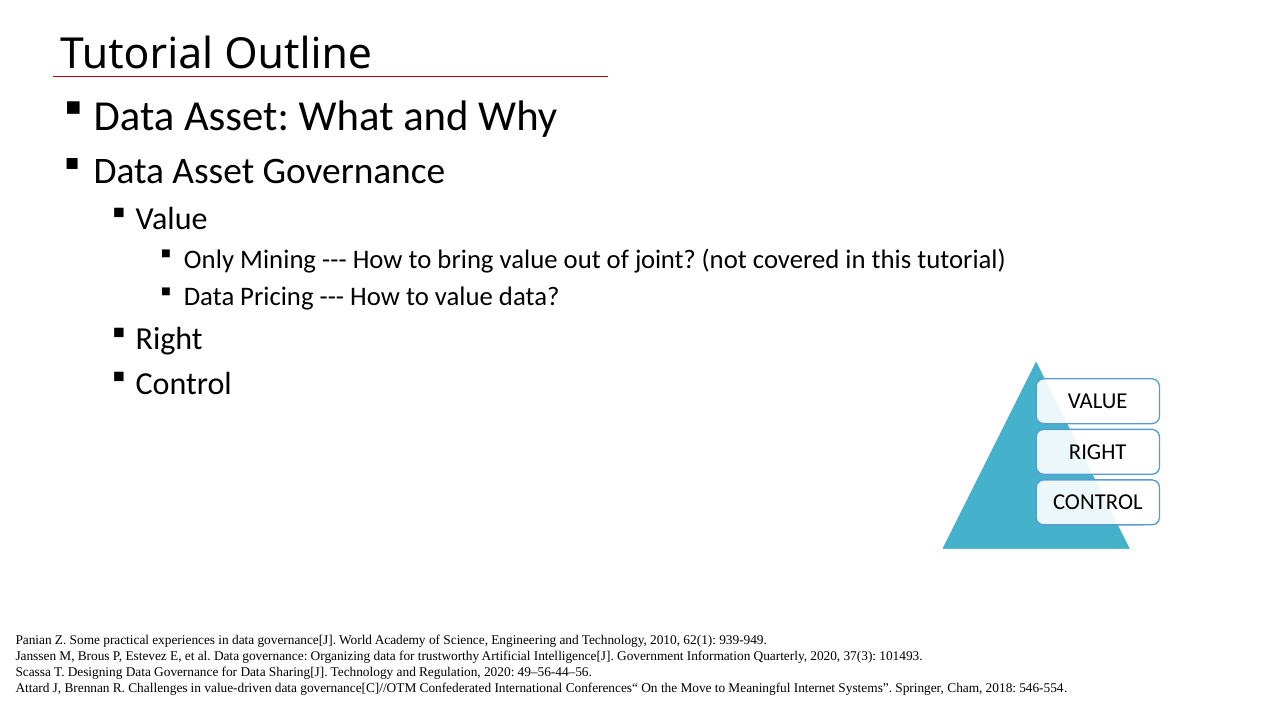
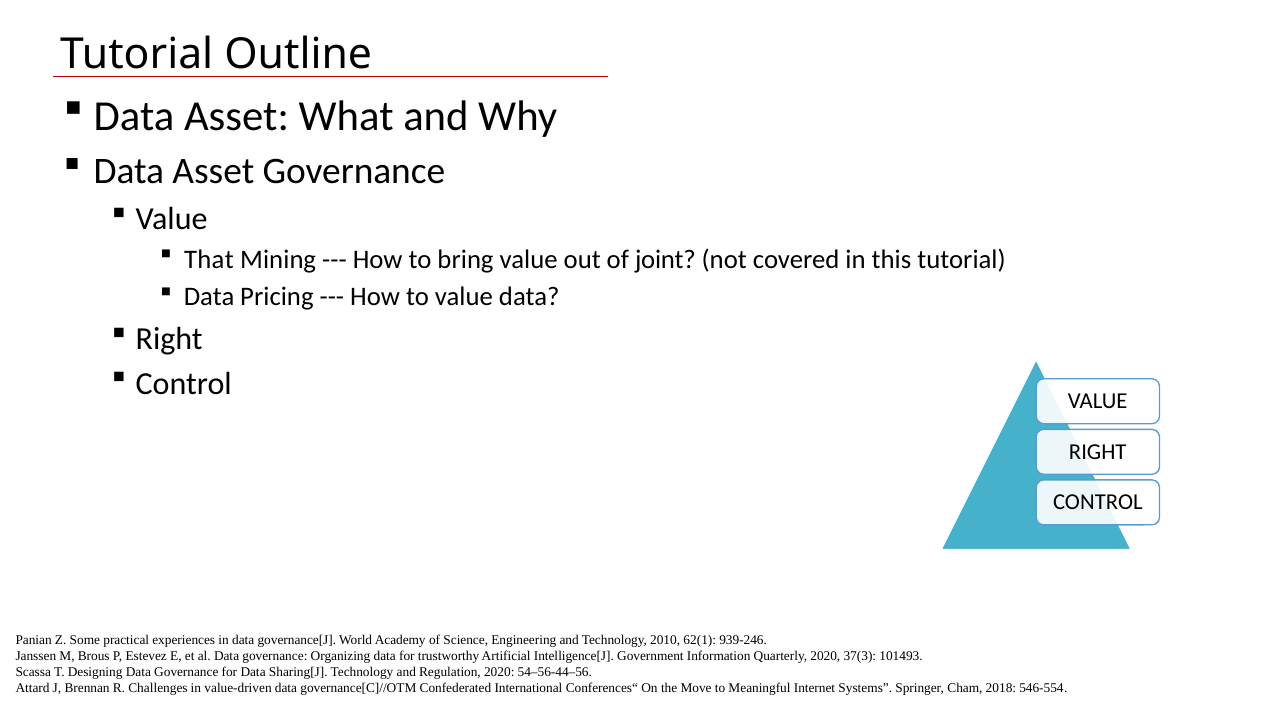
Only: Only -> That (209, 259)
939-949: 939-949 -> 939-246 (743, 640)
49–56-44–56: 49–56-44–56 -> 54–56-44–56 (555, 672)
